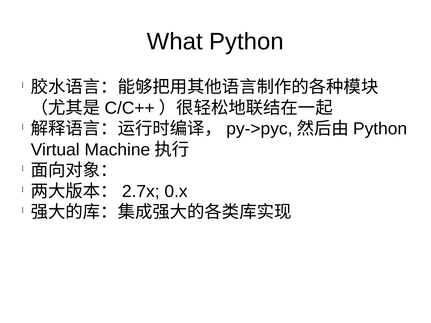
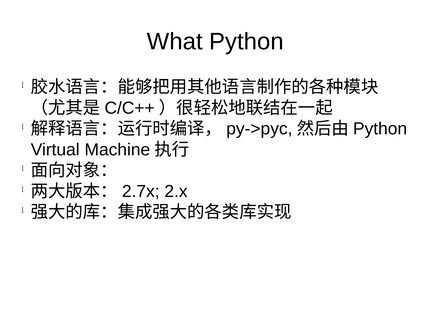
0.x: 0.x -> 2.x (176, 192)
